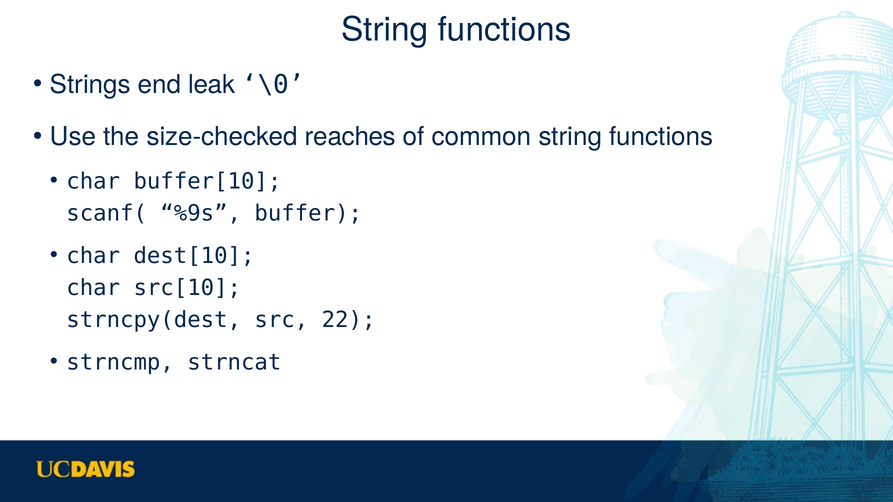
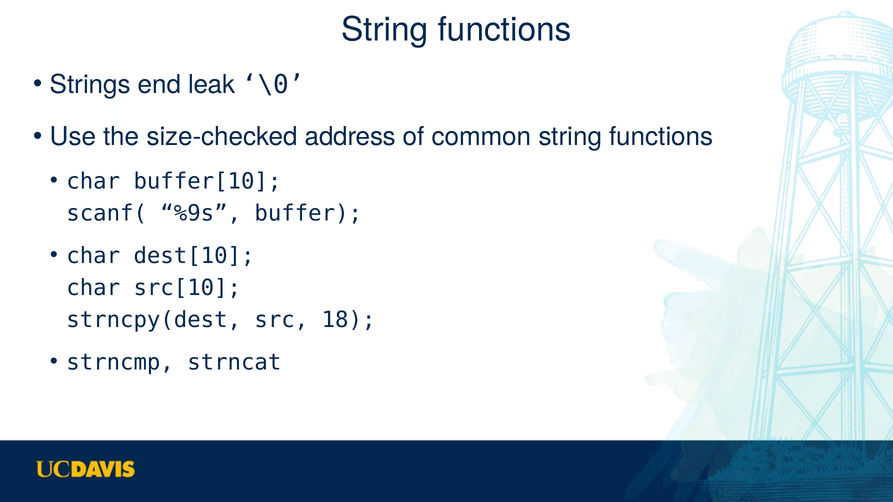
reaches: reaches -> address (350, 137)
22: 22 -> 18 (349, 320)
